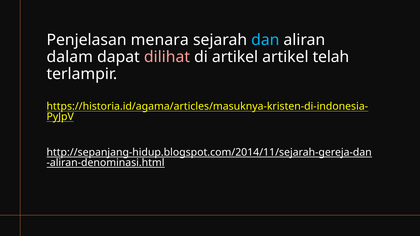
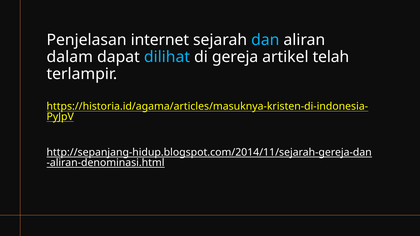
menara: menara -> internet (160, 40)
dilihat colour: pink -> light blue (167, 57)
di artikel: artikel -> gereja (235, 57)
